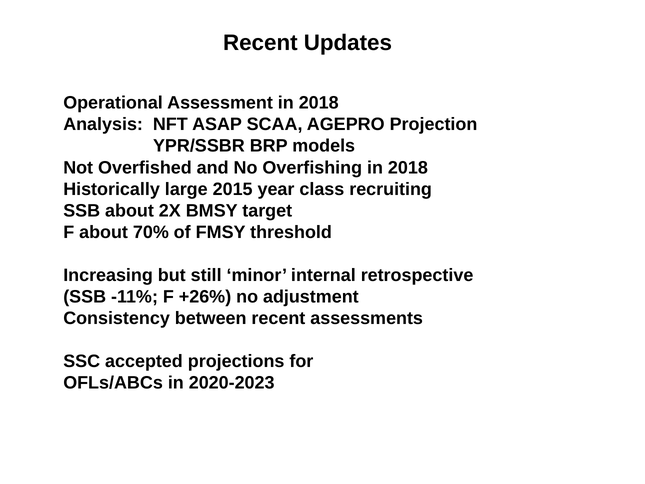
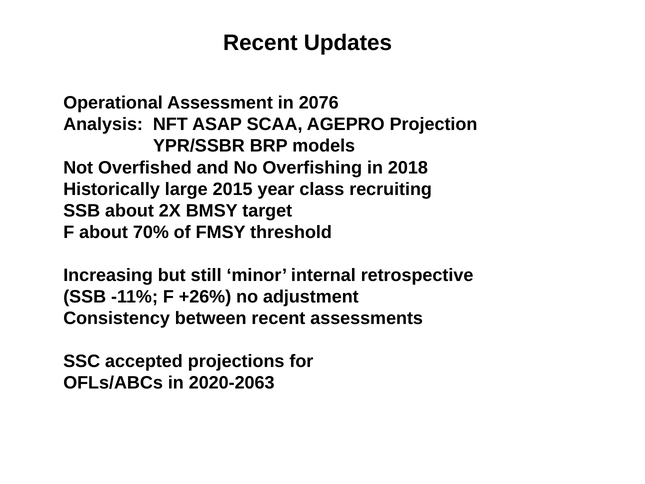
Assessment in 2018: 2018 -> 2076 (319, 103)
2020-2023: 2020-2023 -> 2020-2063 (232, 383)
